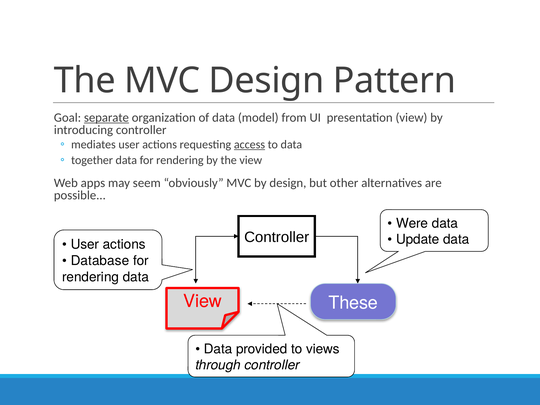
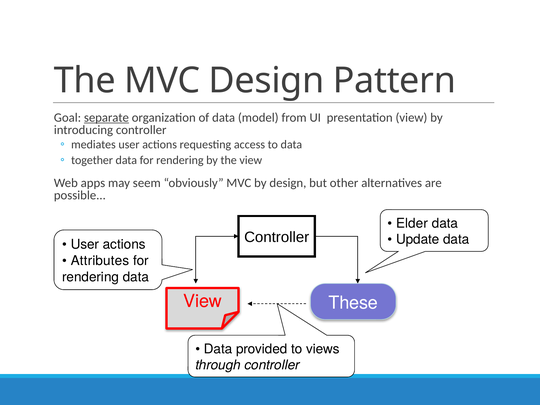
access underline: present -> none (249, 145)
Were: Were -> Elder (412, 223)
Database: Database -> Attributes (100, 261)
